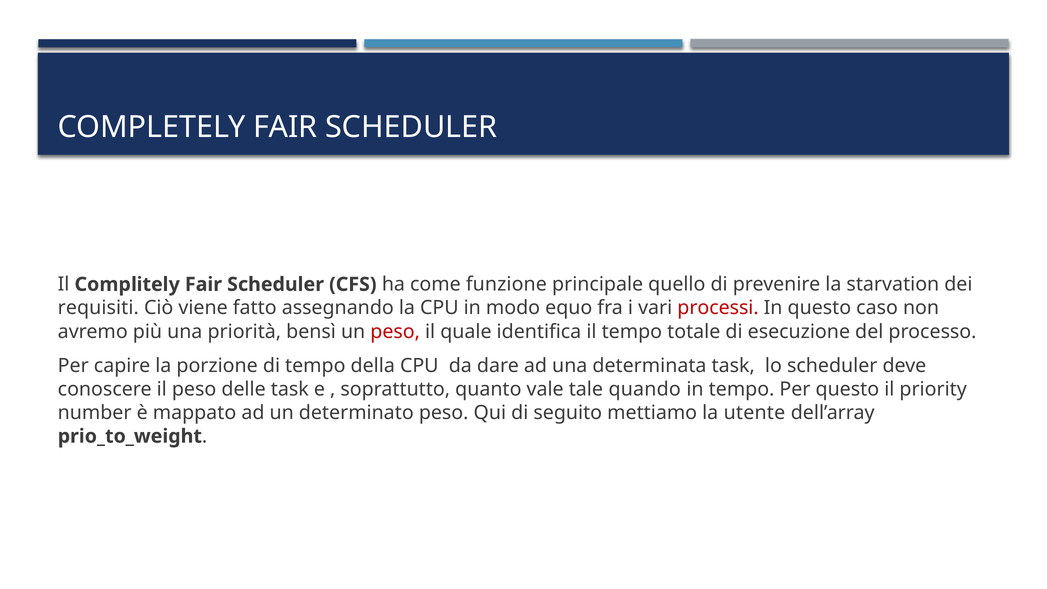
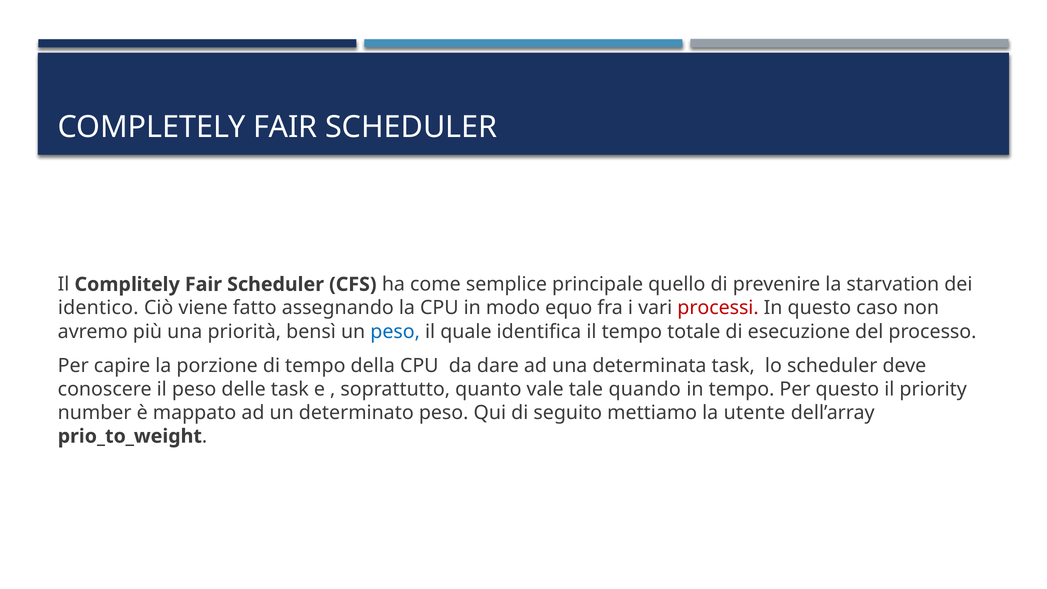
funzione: funzione -> semplice (506, 284)
requisiti: requisiti -> identico (98, 308)
peso colour: red -> blue (395, 331)
